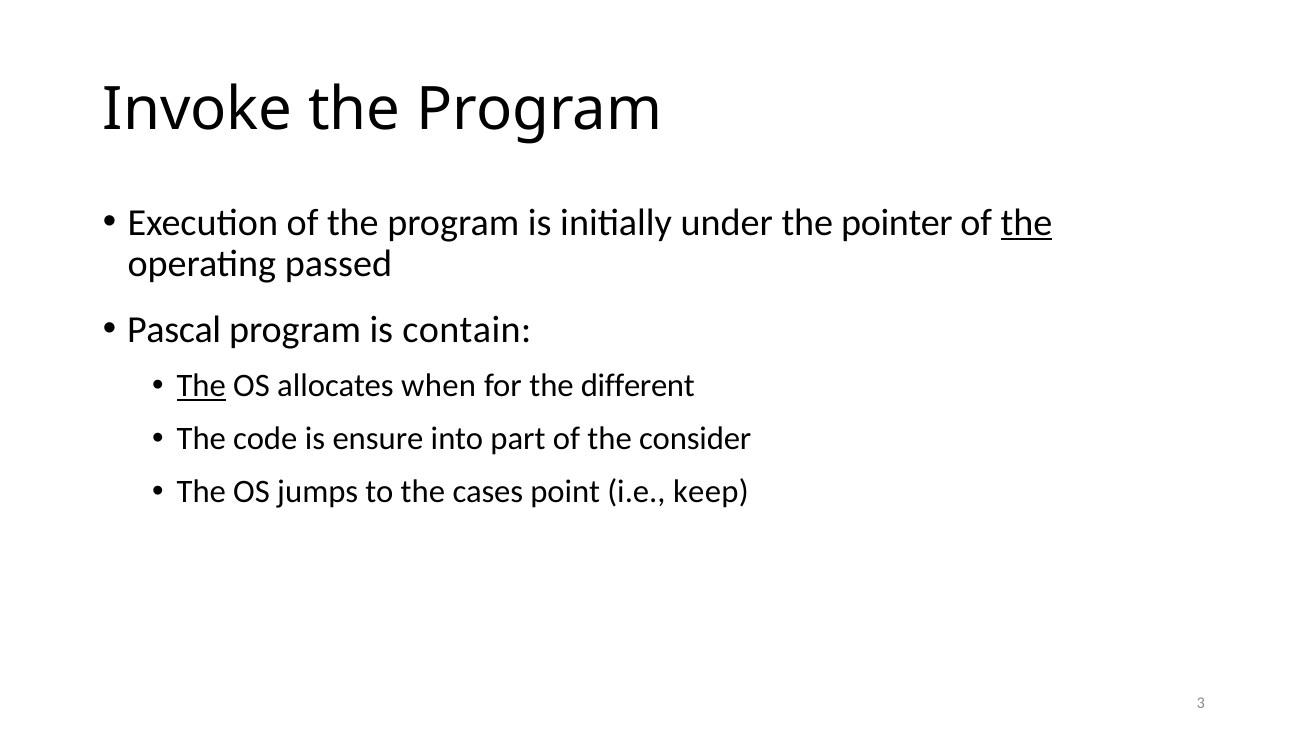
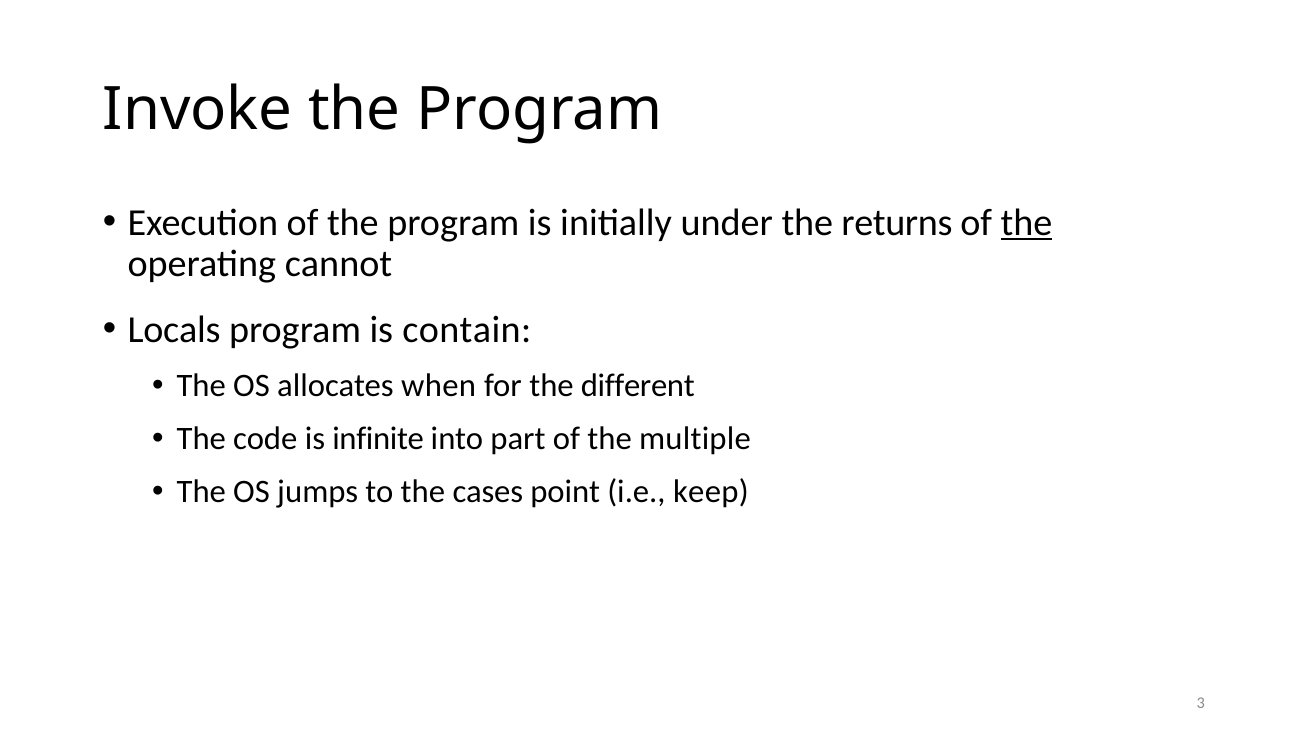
pointer: pointer -> returns (897, 223)
passed: passed -> cannot (338, 264)
Pascal: Pascal -> Locals (174, 330)
The underline: present -> none (201, 386)
ensure: ensure -> infinite (378, 439)
consider: consider -> multiple (695, 439)
